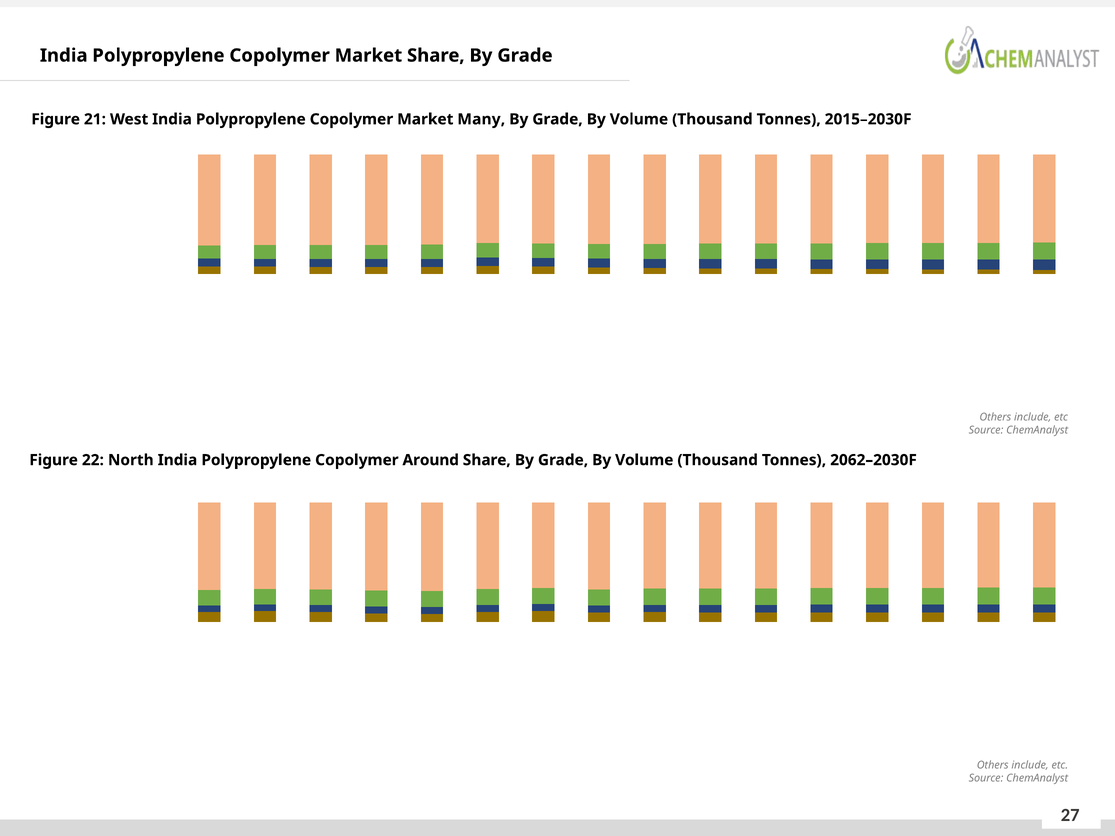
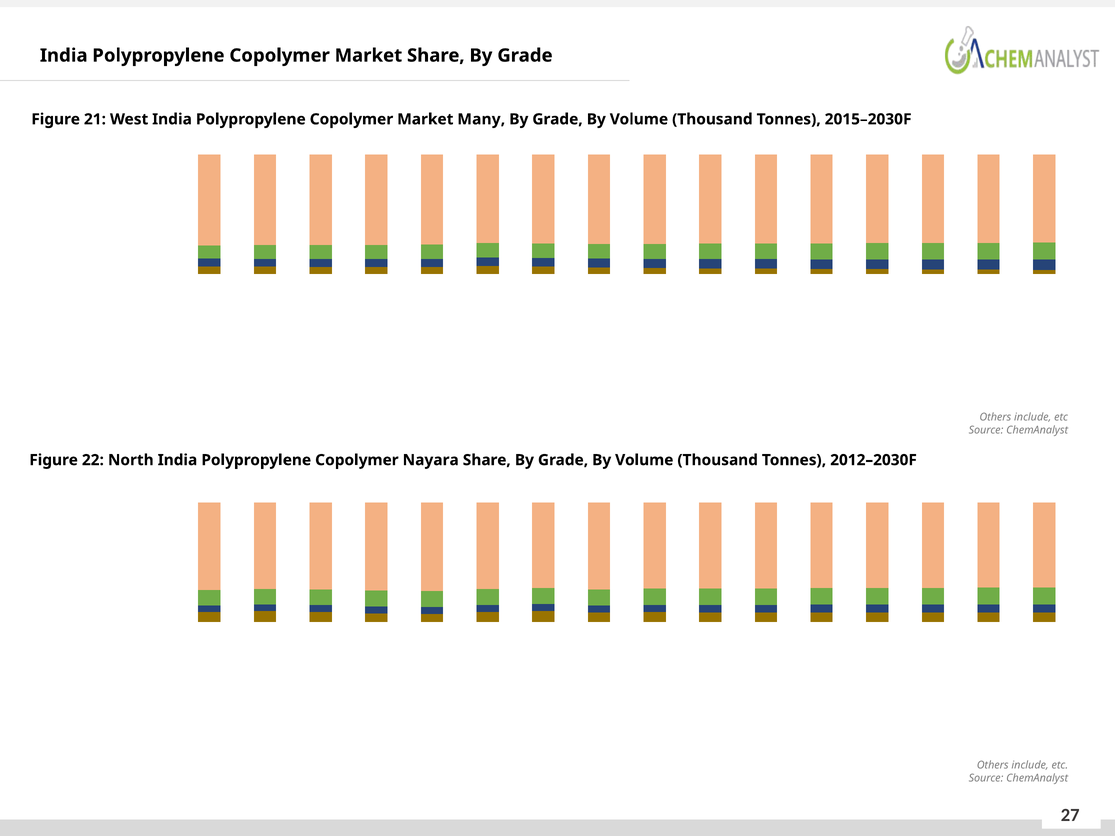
Around: Around -> Nayara (431, 460)
2062–2030F: 2062–2030F -> 2012–2030F (874, 460)
